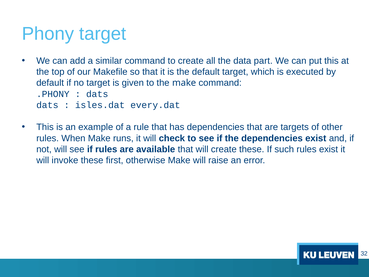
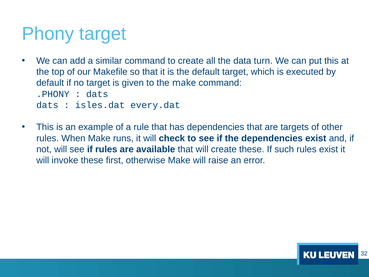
part: part -> turn (263, 61)
